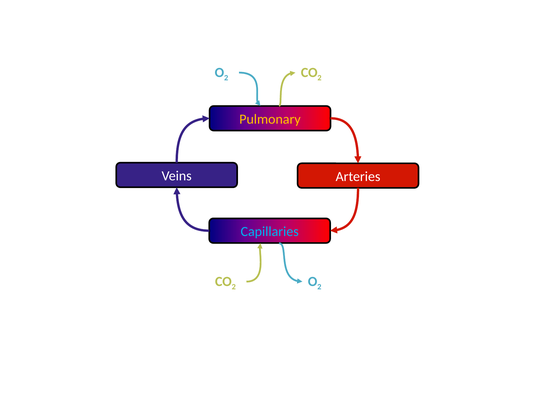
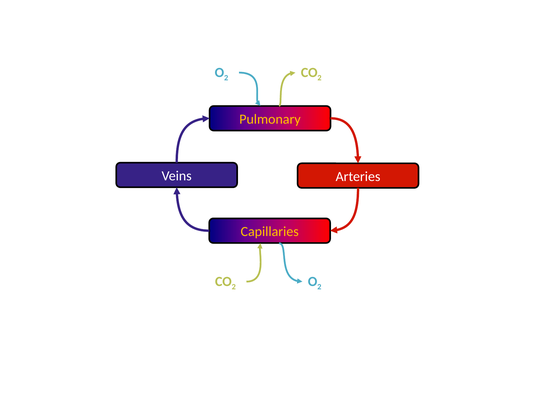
Capillaries colour: light blue -> yellow (270, 232)
